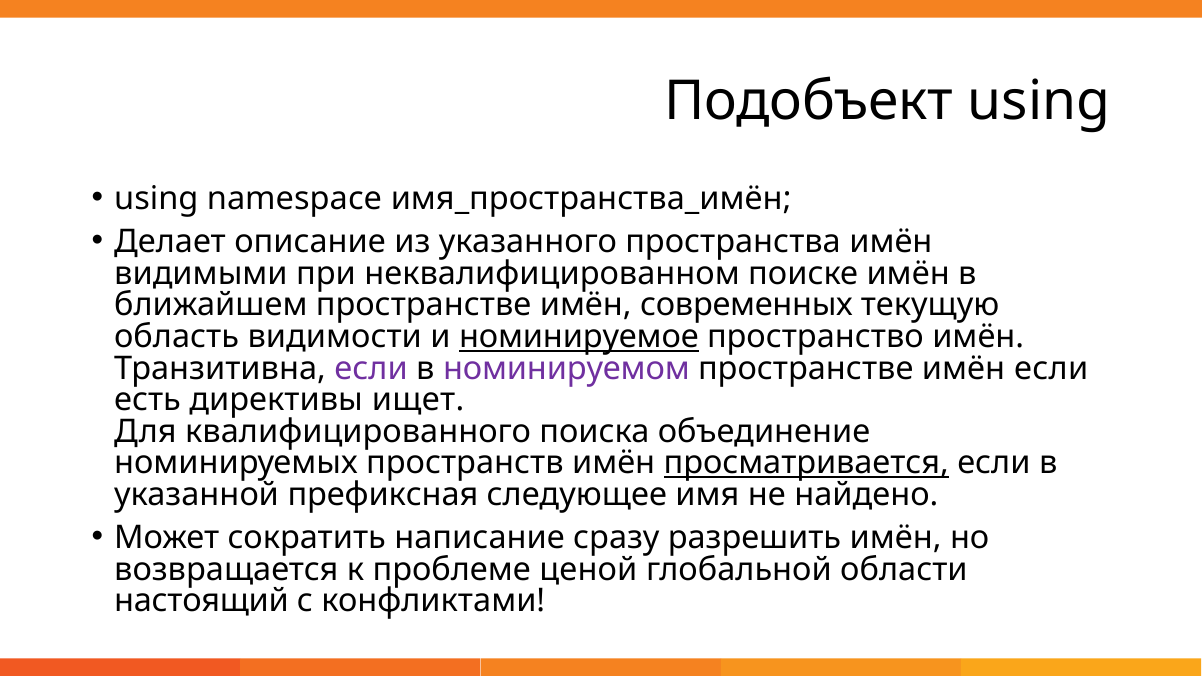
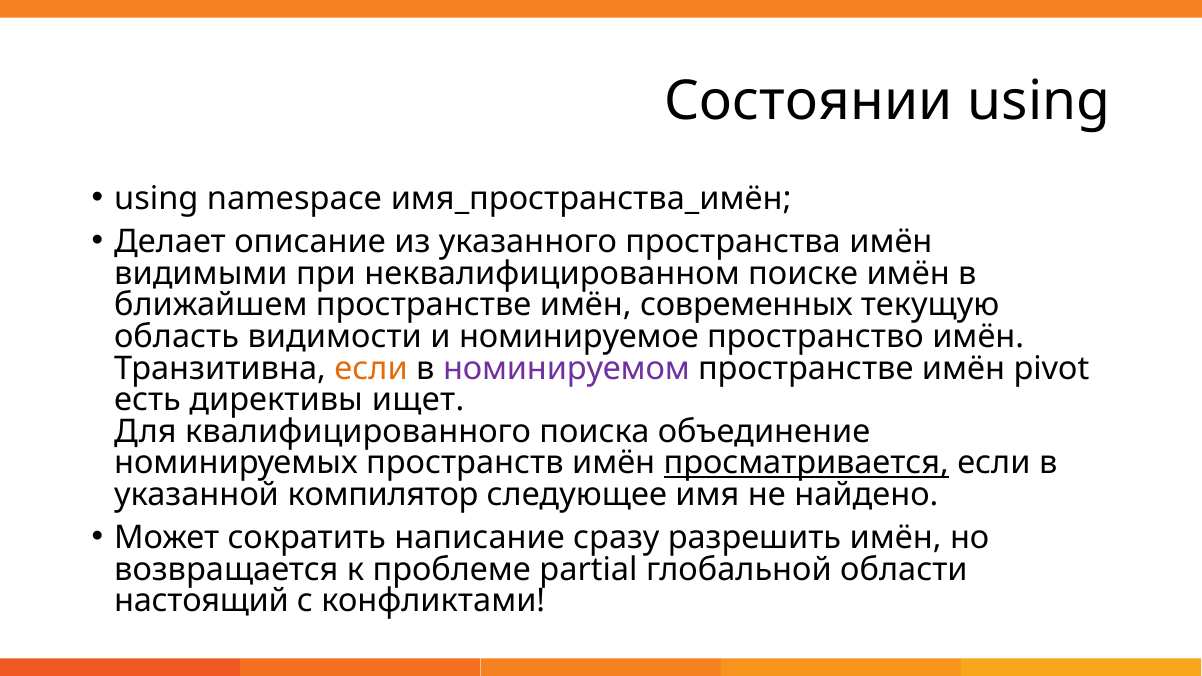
Подобъект: Подобъект -> Состоянии (809, 101)
номинируемое underline: present -> none (579, 337)
если colour: purple -> orange (371, 368)
имён если: если -> pivot (1051, 368)
префиксная: префиксная -> компилятор (383, 495)
ценой: ценой -> partial (588, 569)
